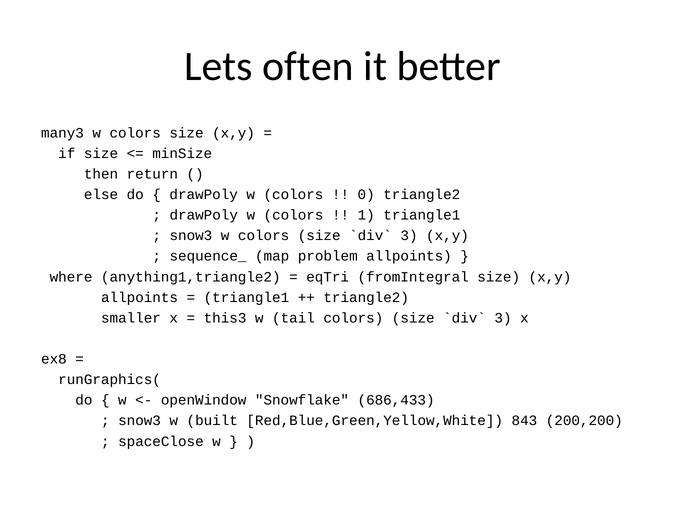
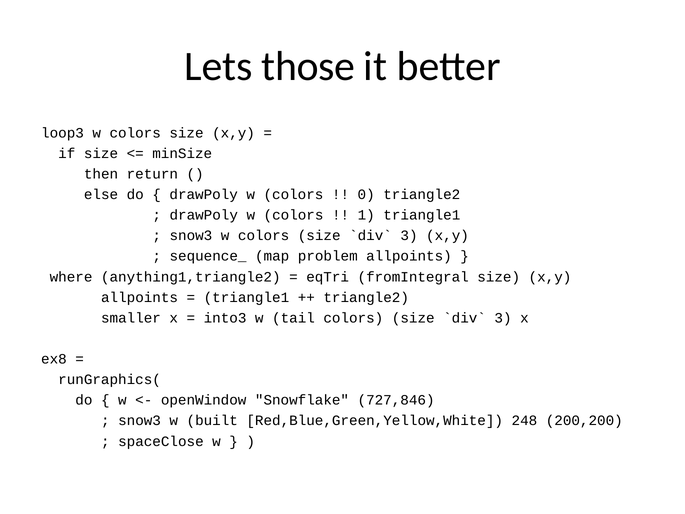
often: often -> those (308, 66)
many3: many3 -> loop3 (62, 133)
this3: this3 -> into3 (225, 318)
686,433: 686,433 -> 727,846 (396, 400)
843: 843 -> 248 (524, 421)
